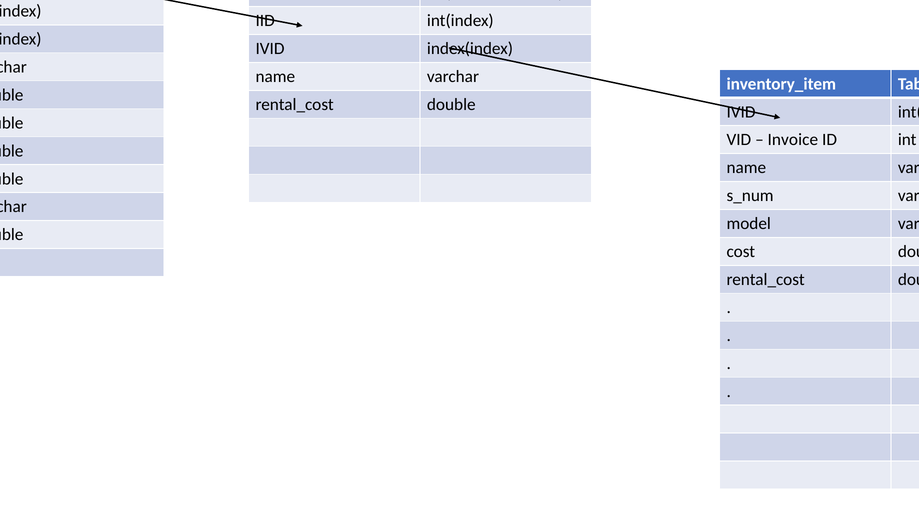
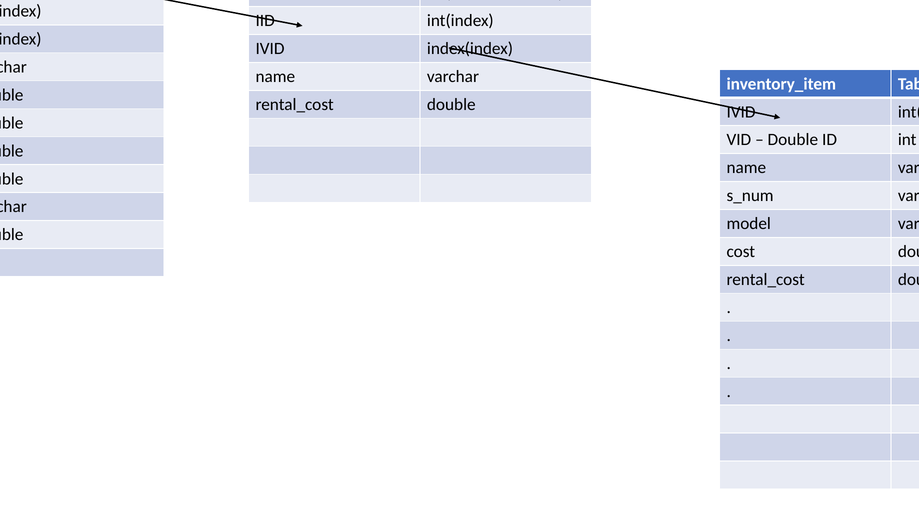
Invoice: Invoice -> Double (793, 140)
